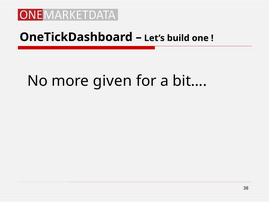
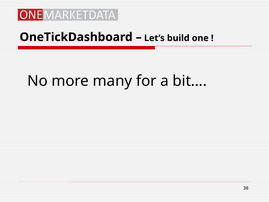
given: given -> many (112, 81)
